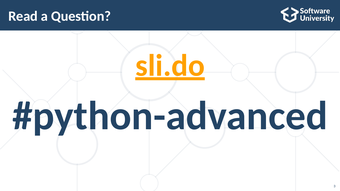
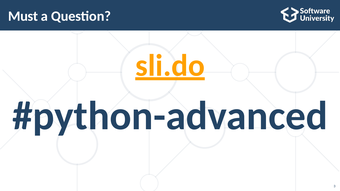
Read: Read -> Must (23, 16)
